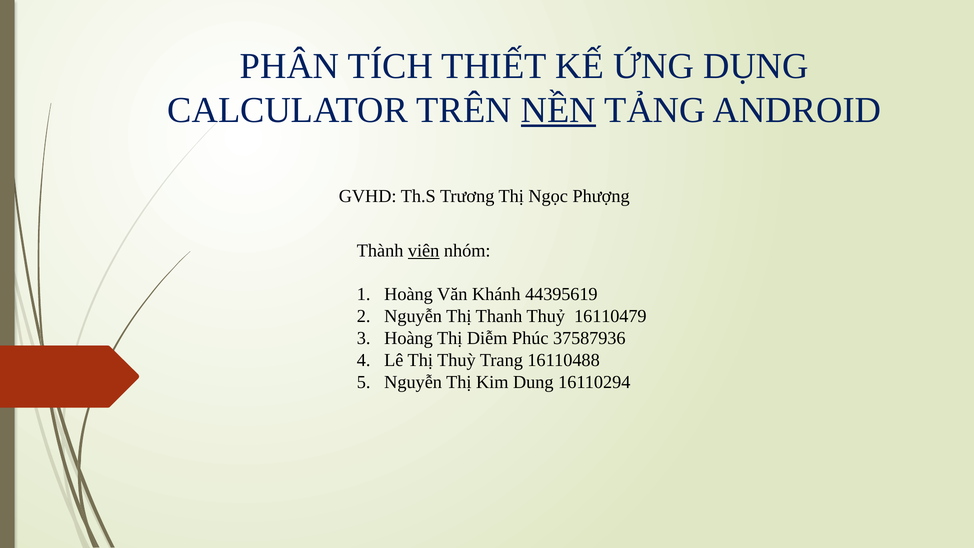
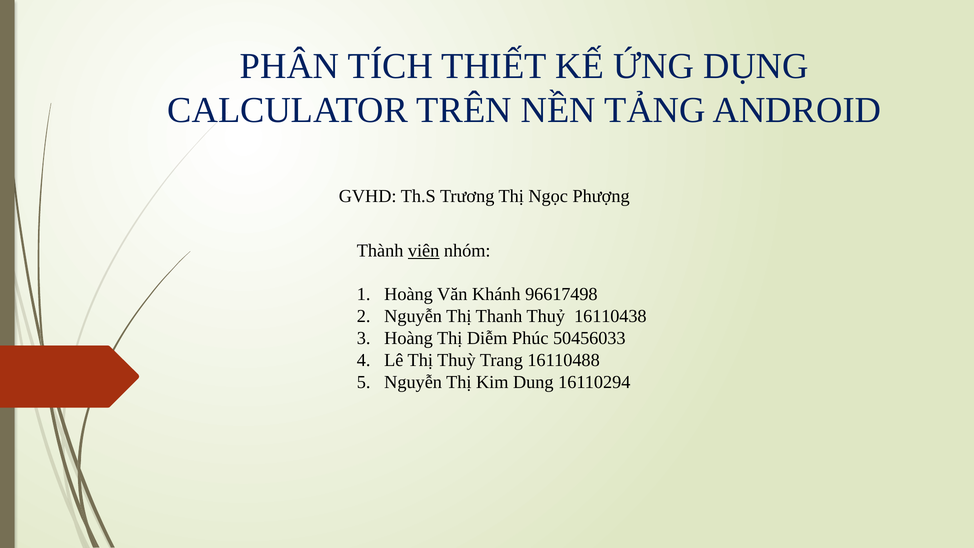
NỀN underline: present -> none (558, 110)
44395619: 44395619 -> 96617498 (561, 294)
16110479: 16110479 -> 16110438 (610, 316)
37587936: 37587936 -> 50456033 (589, 338)
